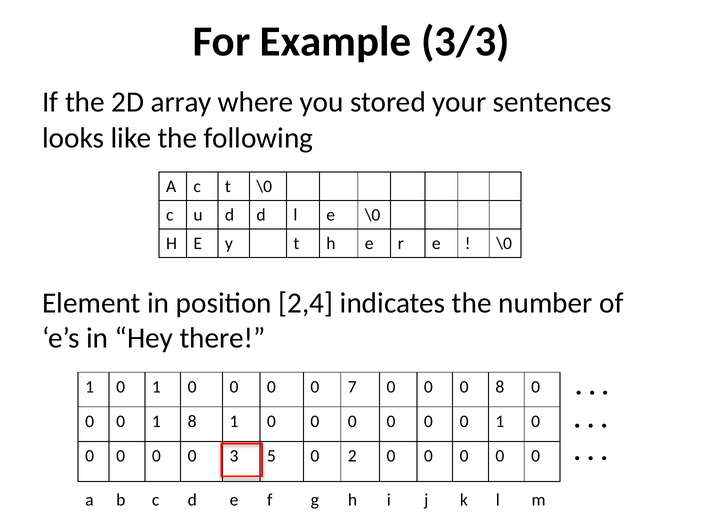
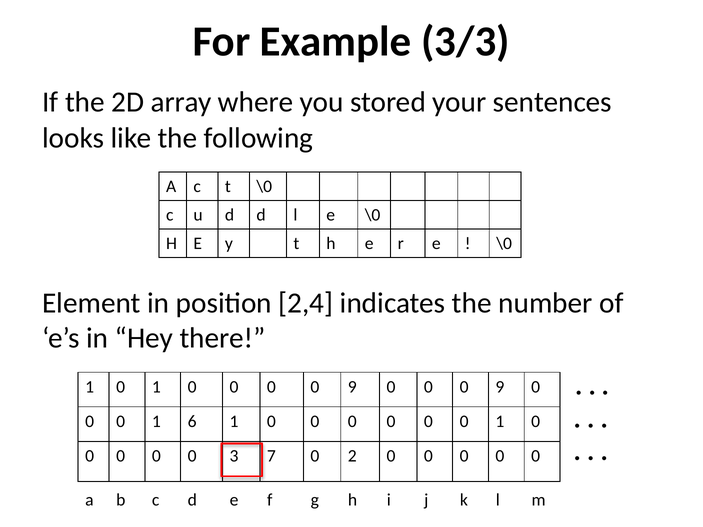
7: 7 -> 9 (352, 387)
8: 8 -> 9 (500, 387)
1 8: 8 -> 6 (192, 421)
5: 5 -> 7 (271, 456)
